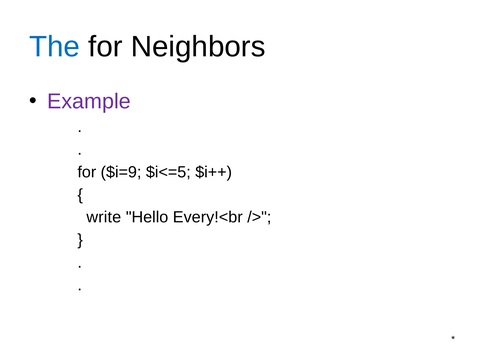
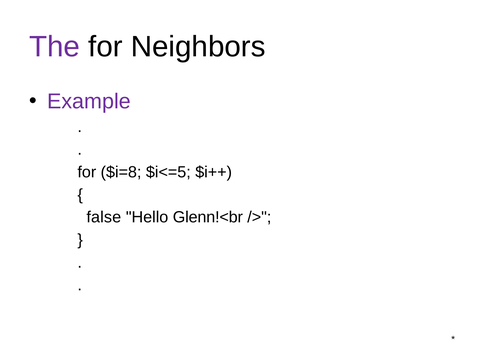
The colour: blue -> purple (55, 47)
$i=9: $i=9 -> $i=8 (121, 172)
write: write -> false (104, 217)
Every!<br: Every!<br -> Glenn!<br (208, 217)
